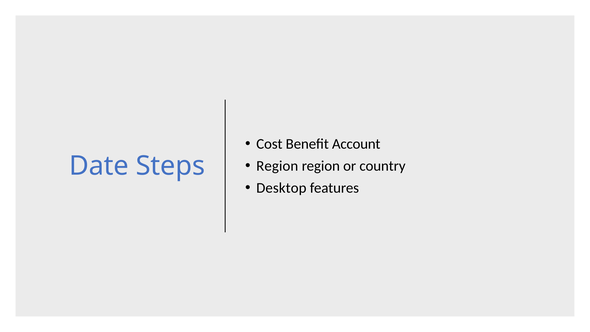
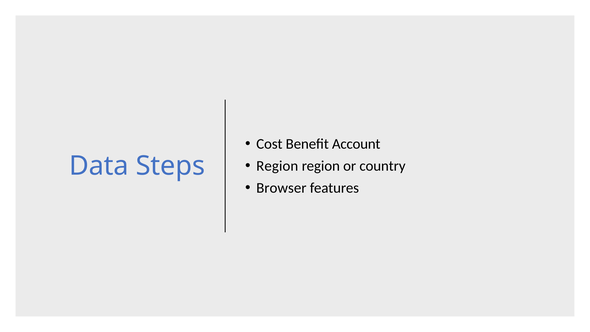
Date: Date -> Data (99, 166)
Desktop: Desktop -> Browser (281, 188)
